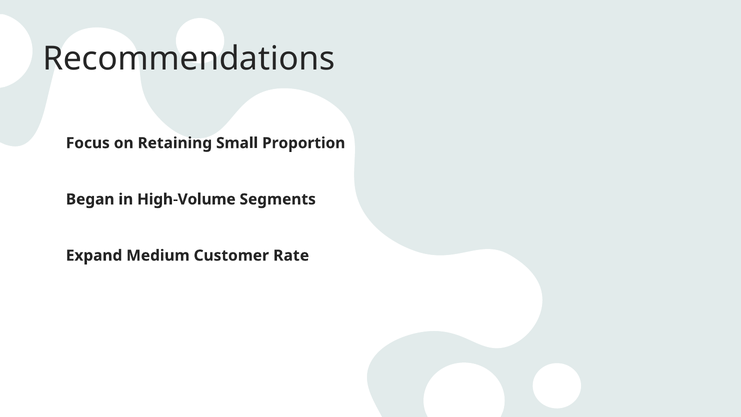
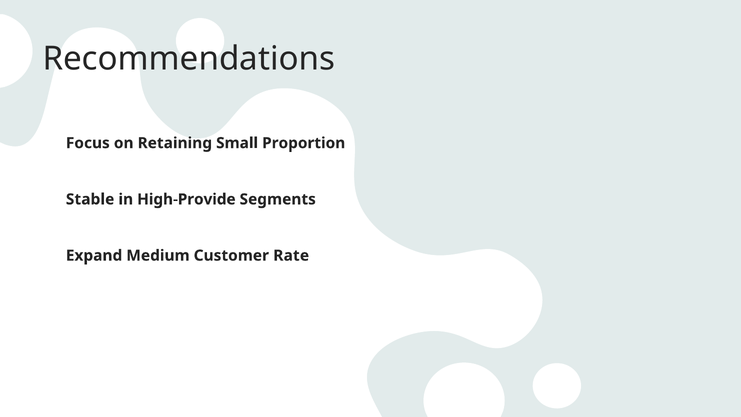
Began: Began -> Stable (90, 199)
High-Volume: High-Volume -> High-Provide (186, 199)
